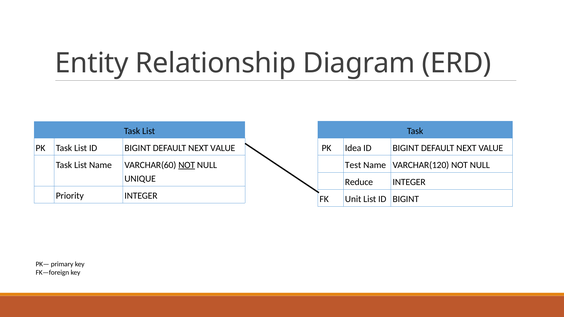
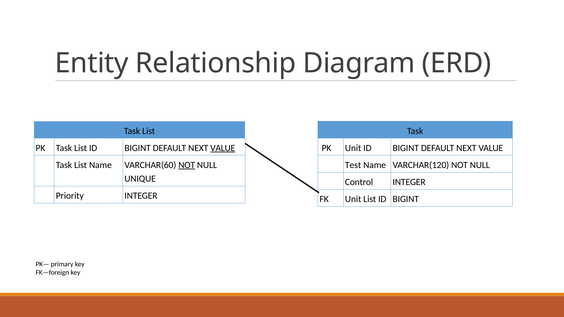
VALUE underline: none -> present (223, 148)
PK Idea: Idea -> Unit (353, 148)
Reduce: Reduce -> Control (359, 182)
